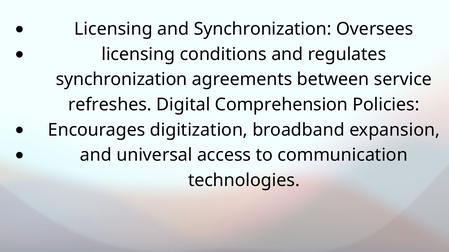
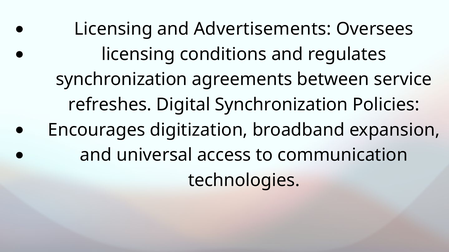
and Synchronization: Synchronization -> Advertisements (263, 29)
Digital Comprehension: Comprehension -> Synchronization (281, 105)
